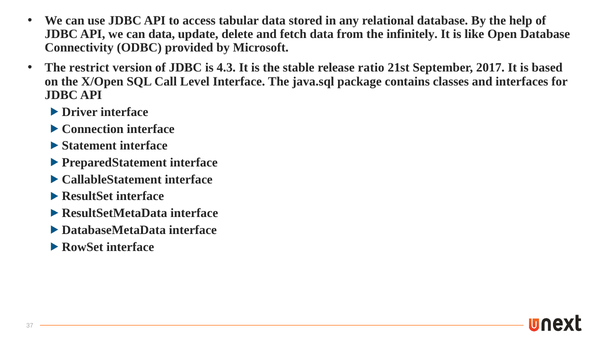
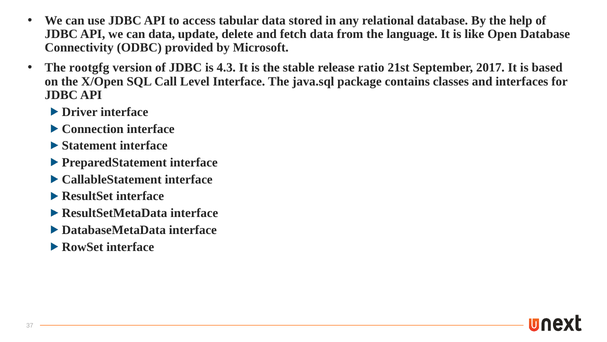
infinitely: infinitely -> language (412, 34)
restrict: restrict -> rootgfg (89, 68)
